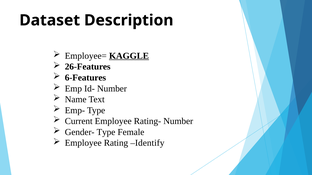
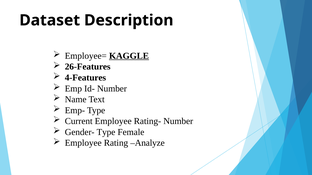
6-Features: 6-Features -> 4-Features (85, 78)
Identify: Identify -> Analyze (148, 143)
